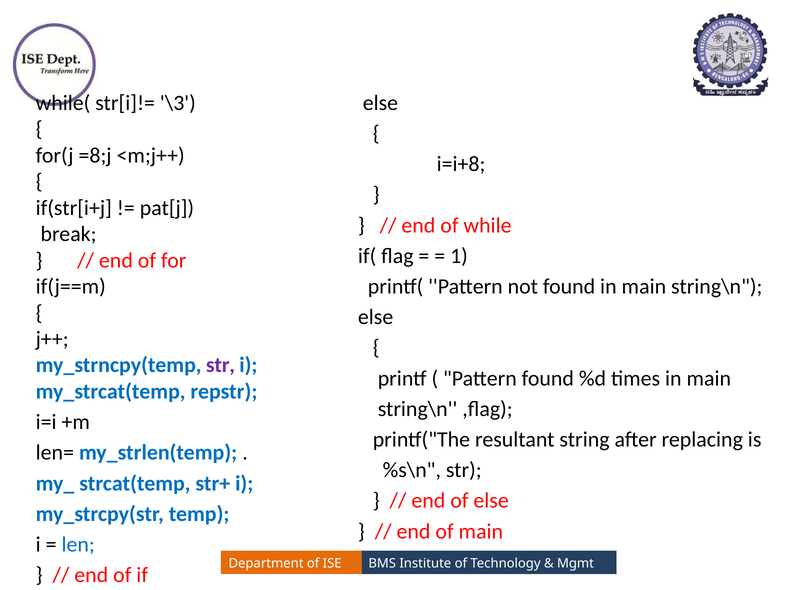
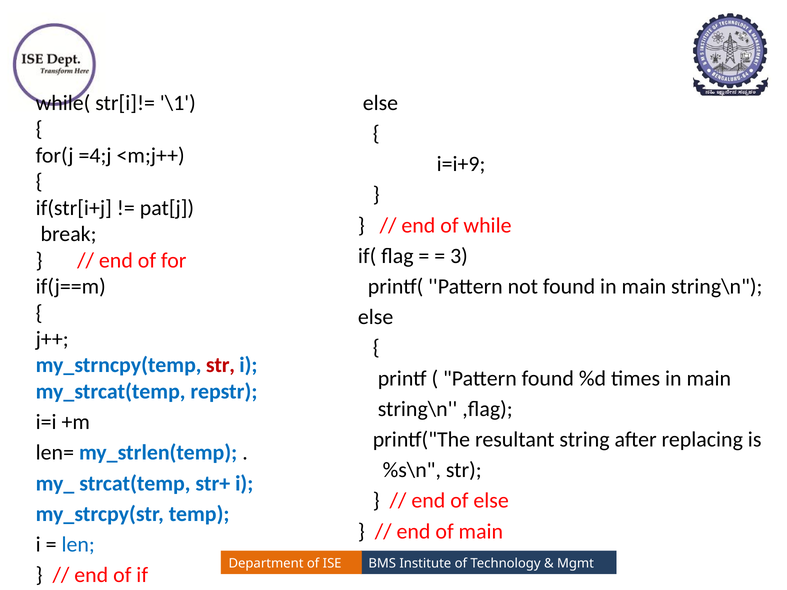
\3: \3 -> \1 (178, 103)
=8;j: =8;j -> =4;j (95, 155)
i=i+8: i=i+8 -> i=i+9 (461, 164)
1: 1 -> 3 (459, 256)
str colour: purple -> red (220, 365)
